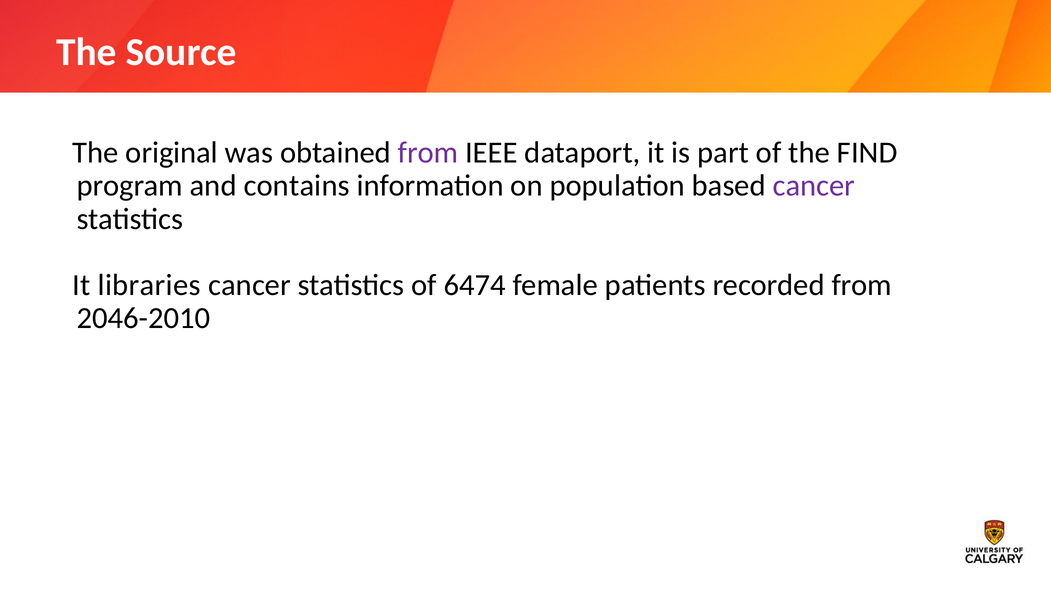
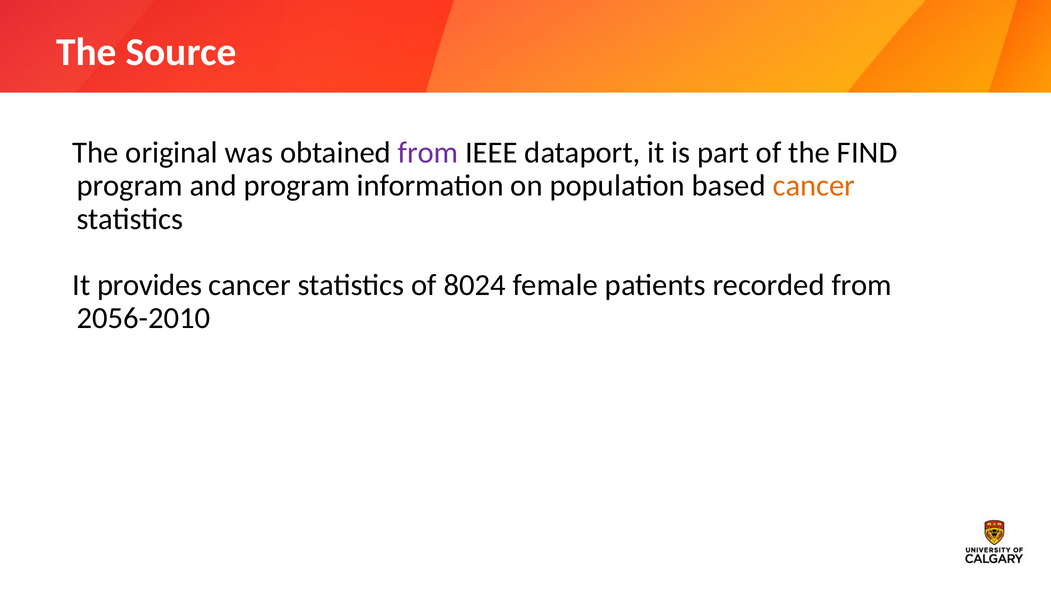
and contains: contains -> program (297, 186)
cancer colour: purple -> orange (814, 186)
libraries: libraries -> provides (150, 285)
6474: 6474 -> 8024 (475, 285)
2046-2010: 2046-2010 -> 2056-2010 (144, 318)
